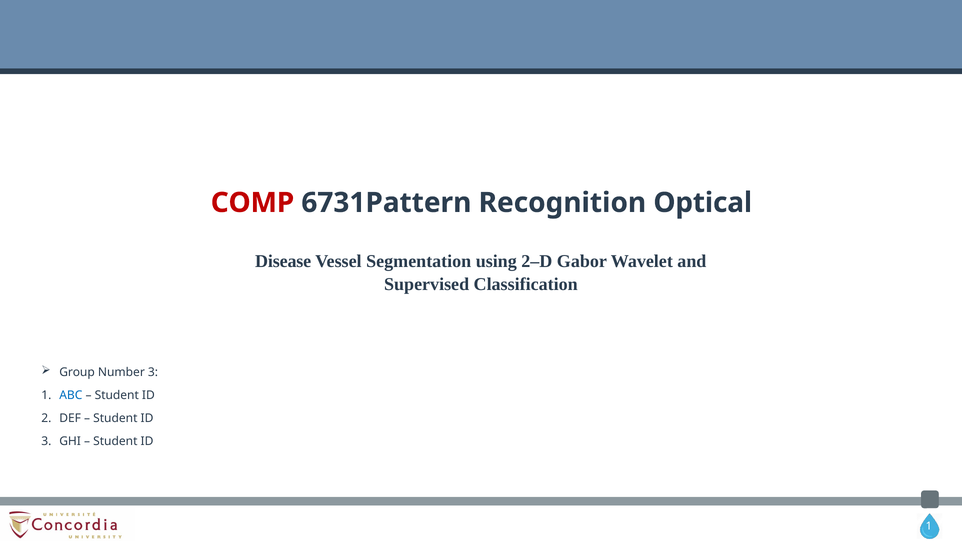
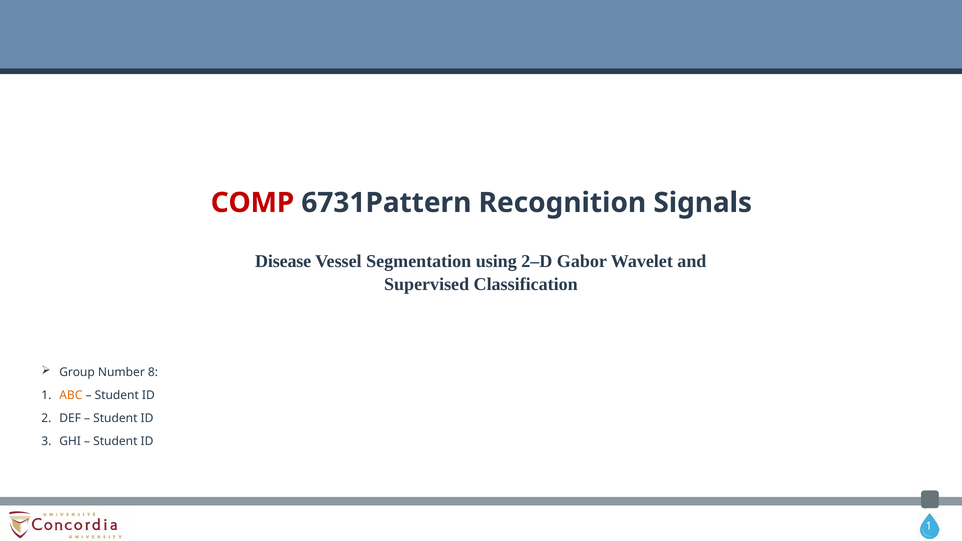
Optical: Optical -> Signals (703, 203)
Number 3: 3 -> 8 (153, 372)
ABC colour: blue -> orange (71, 395)
